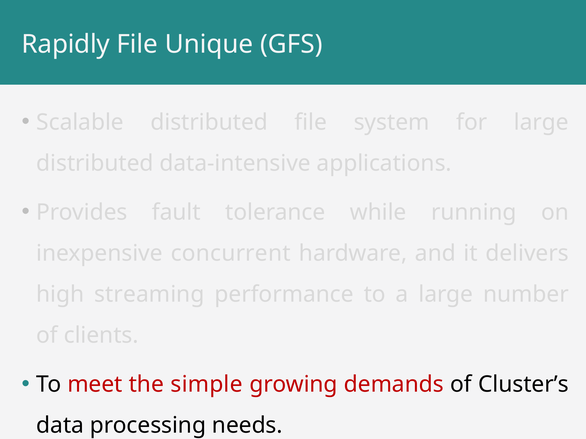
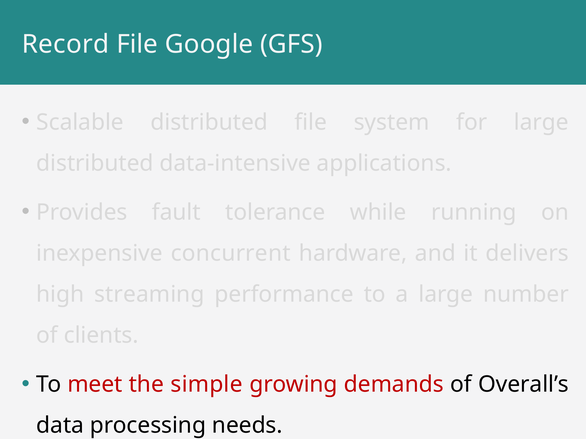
Rapidly: Rapidly -> Record (65, 44)
Unique: Unique -> Google (209, 44)
Cluster’s: Cluster’s -> Overall’s (523, 385)
